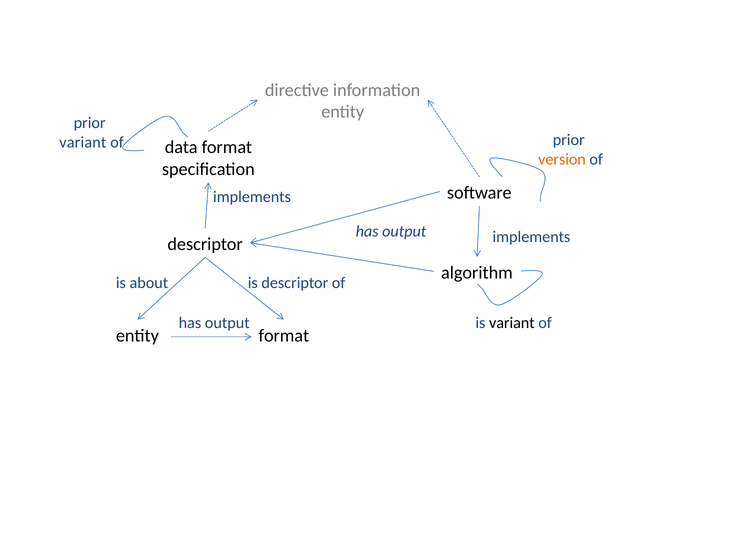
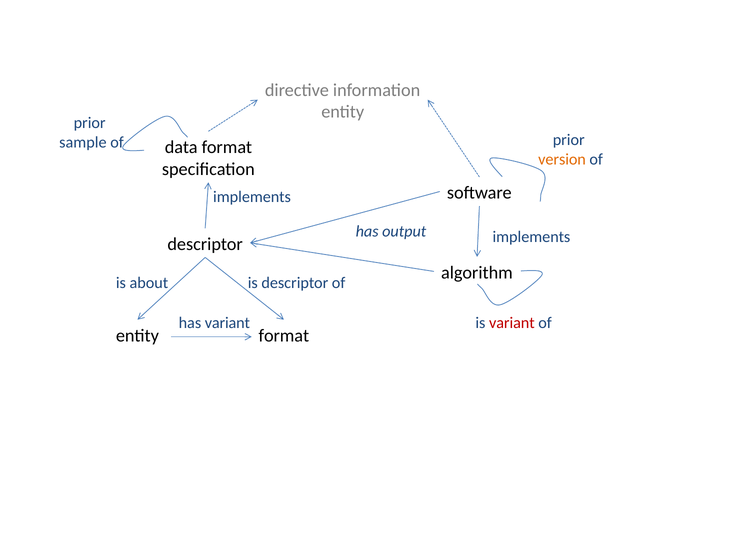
variant: variant -> sample (83, 142)
output: output -> variant (227, 322)
variant colour: black -> red (512, 322)
